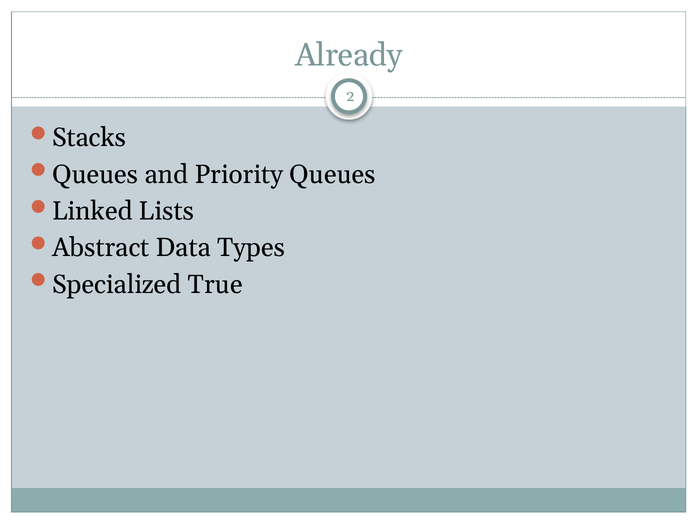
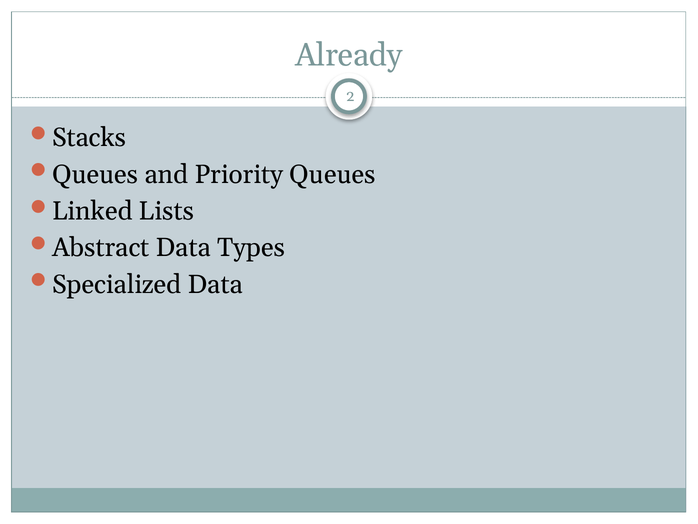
Specialized True: True -> Data (215, 284)
